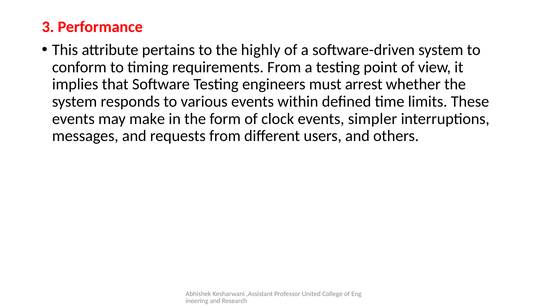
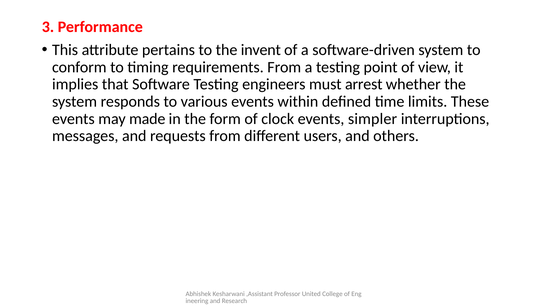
highly: highly -> invent (261, 50)
make: make -> made (147, 119)
